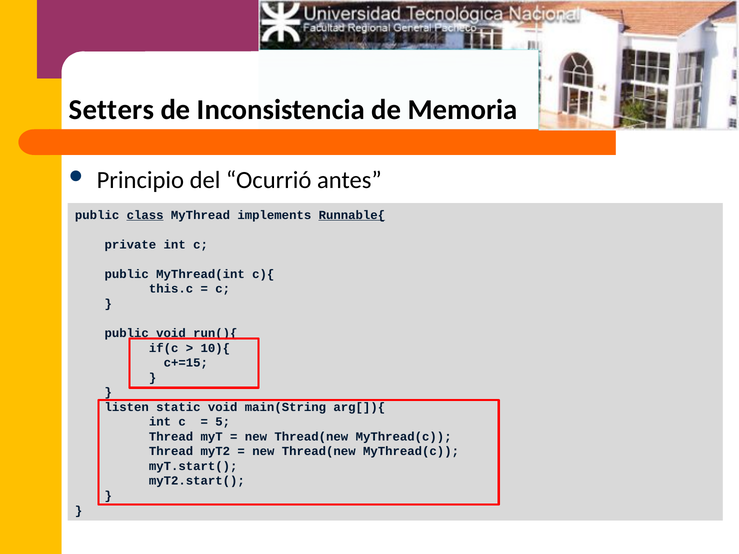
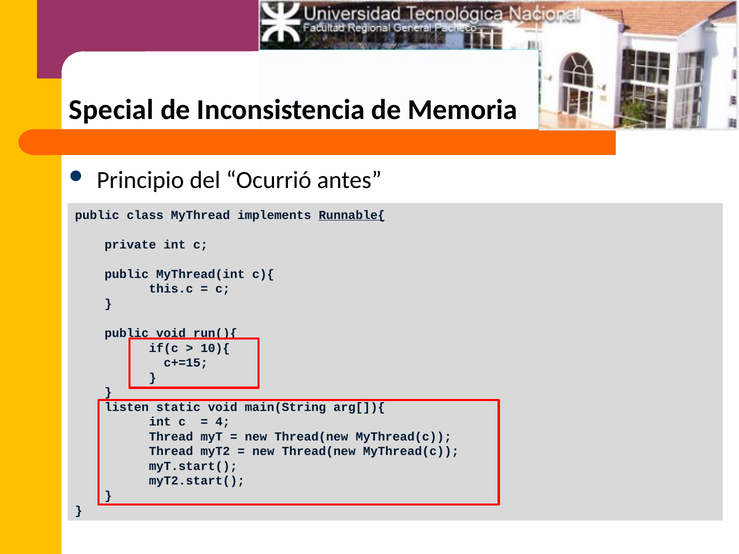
Setters: Setters -> Special (111, 110)
class underline: present -> none (145, 215)
5: 5 -> 4 (223, 422)
